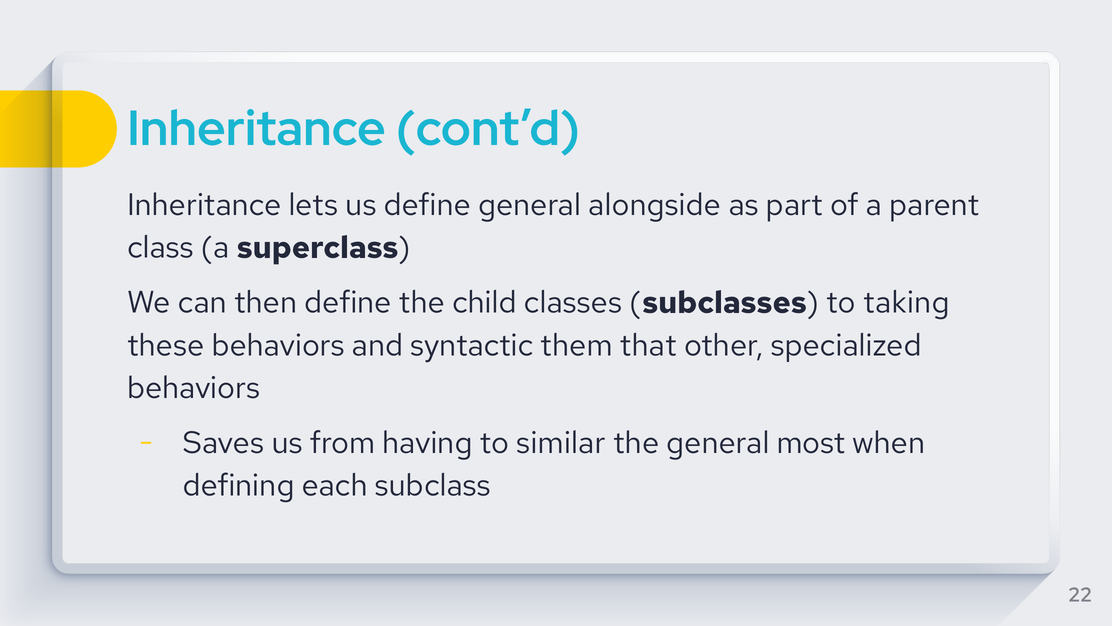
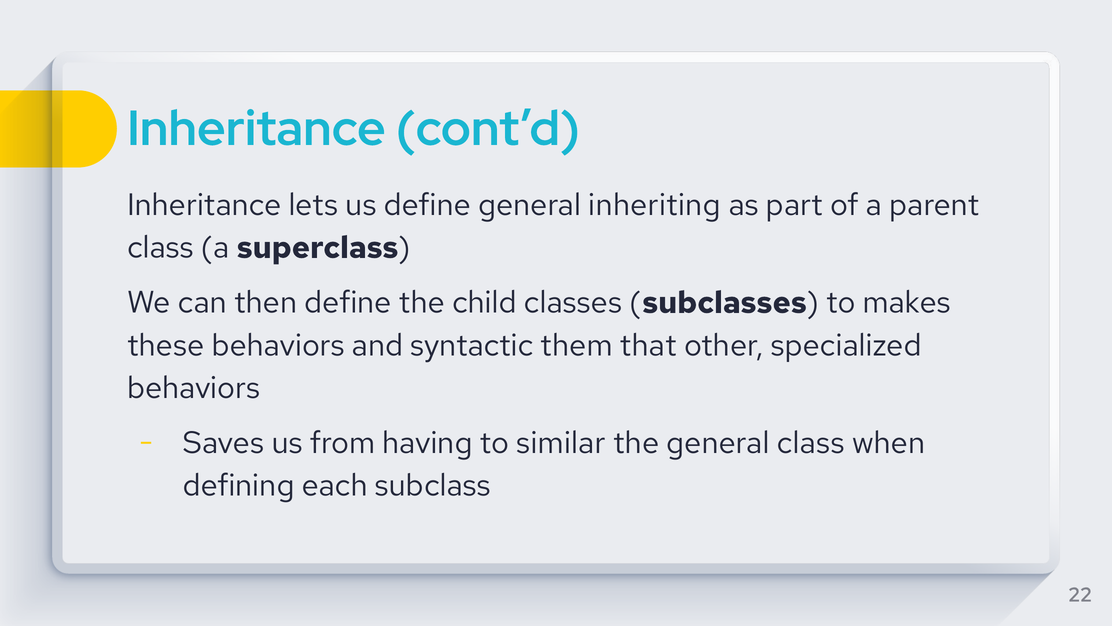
alongside: alongside -> inheriting (655, 205)
taking: taking -> makes (907, 302)
general most: most -> class (811, 443)
